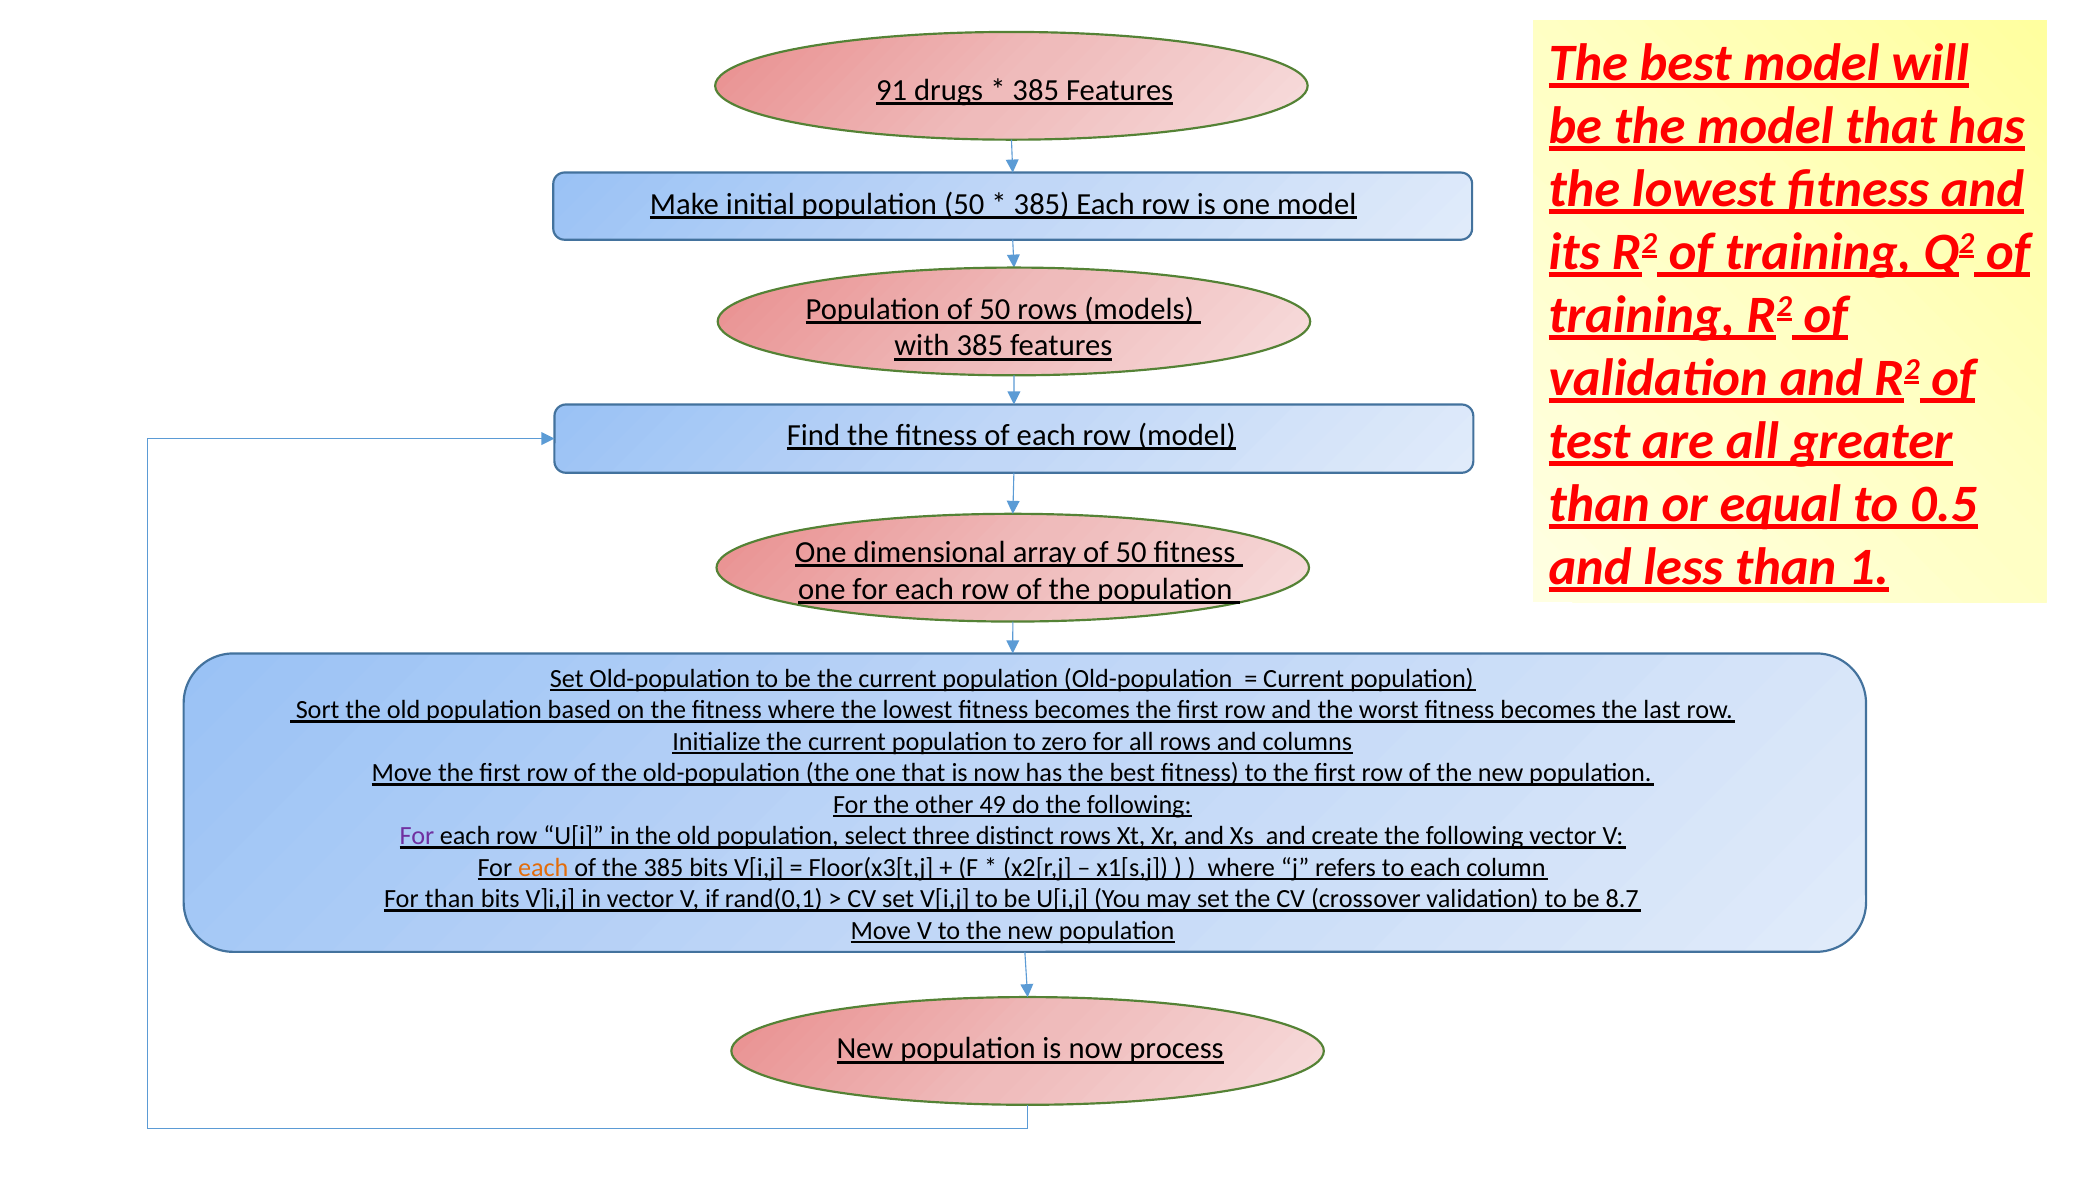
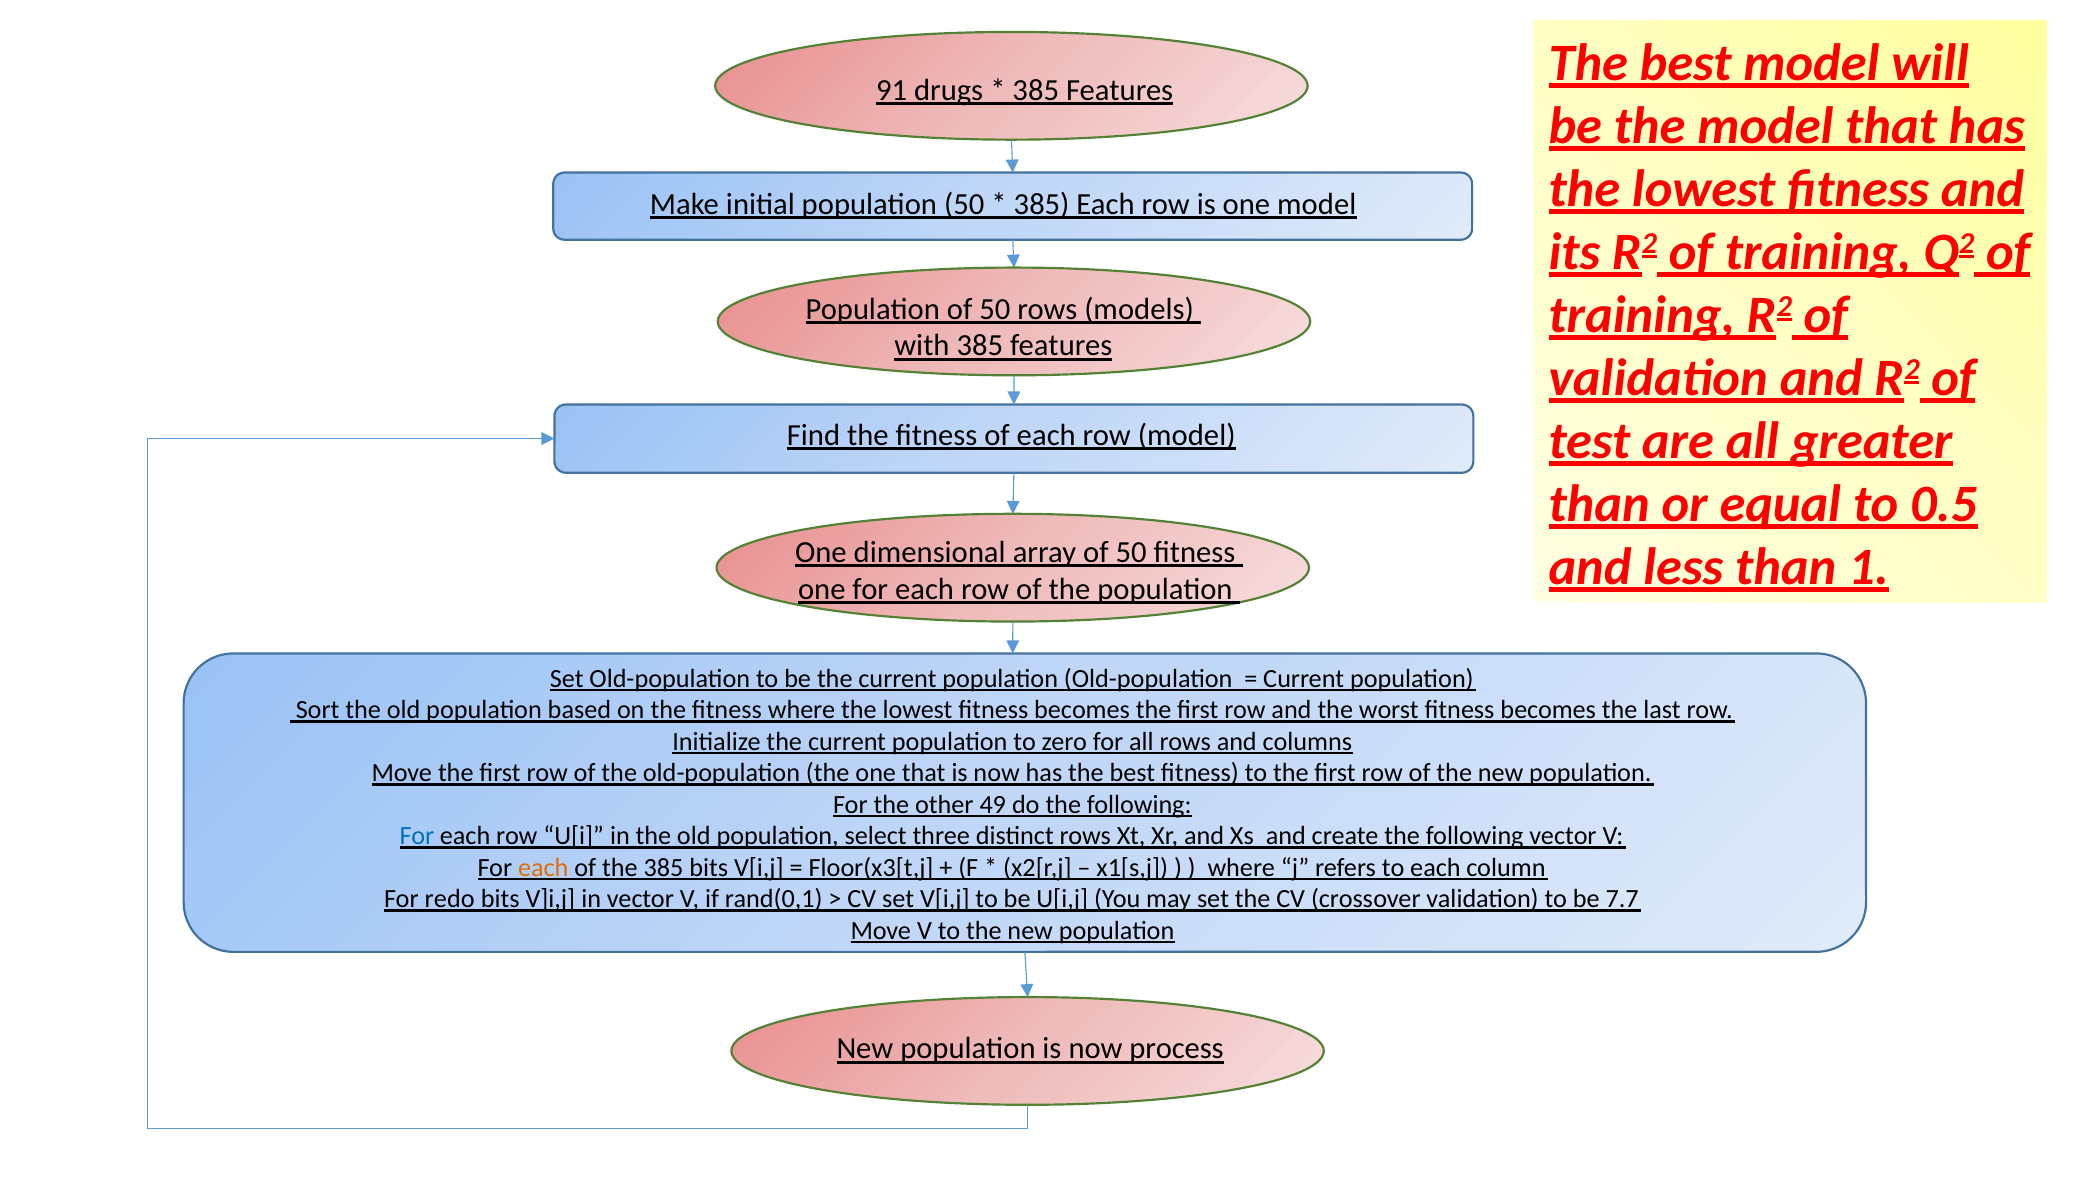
For colour: purple -> blue (417, 836)
For than: than -> redo (450, 899)
8.7: 8.7 -> 7.7 (1622, 899)
